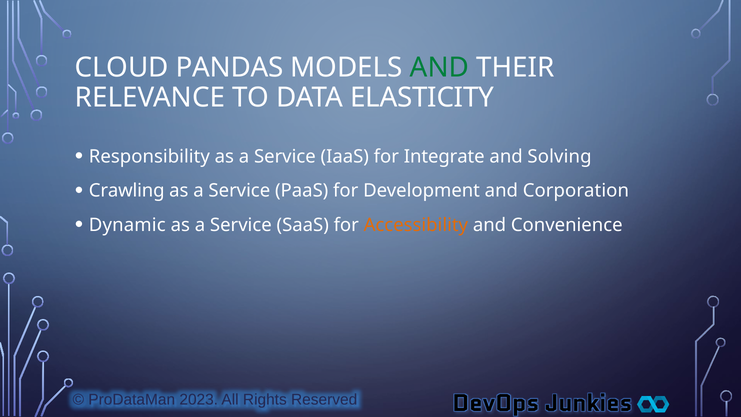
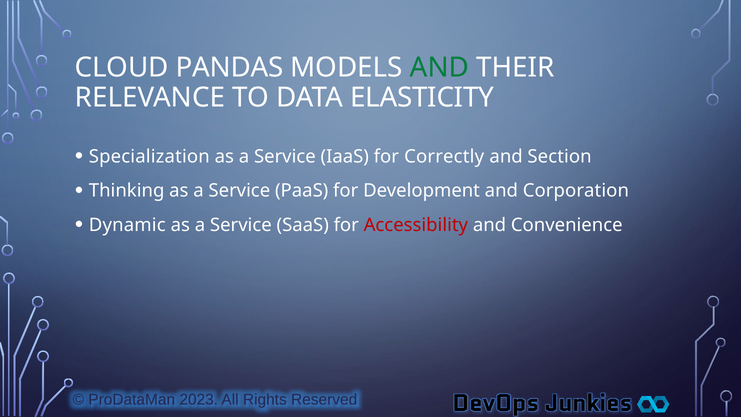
Responsibility: Responsibility -> Specialization (149, 156)
Integrate: Integrate -> Correctly (444, 156)
Solving: Solving -> Section (560, 156)
Crawling: Crawling -> Thinking (127, 191)
Accessibility colour: orange -> red (416, 225)
